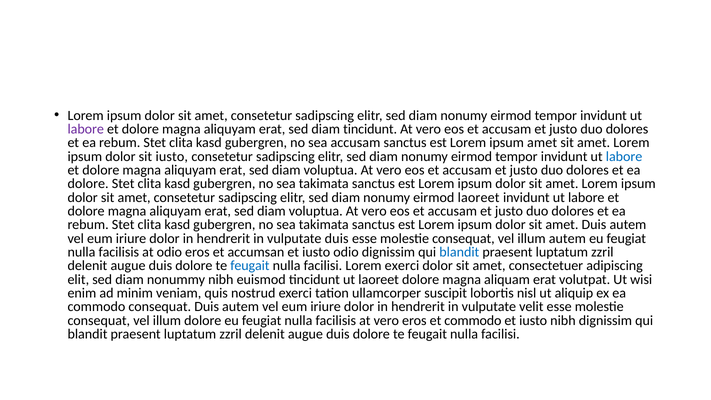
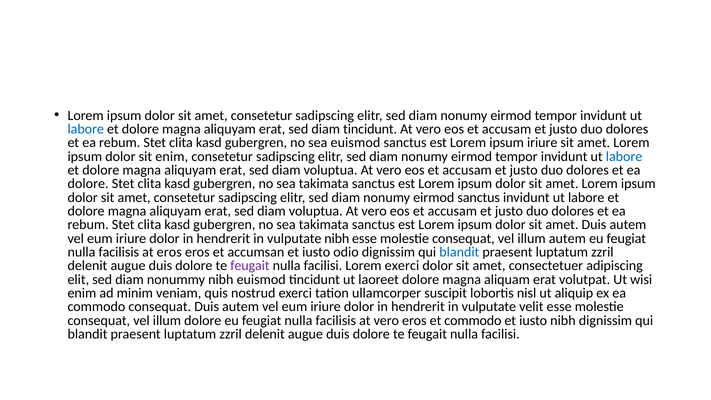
labore colour: purple -> blue (86, 129)
sea accusam: accusam -> euismod (355, 143)
ipsum amet: amet -> iriure (542, 143)
sit iusto: iusto -> enim (172, 156)
eirmod laoreet: laoreet -> sanctus (479, 197)
vulputate duis: duis -> nibh (337, 238)
at odio: odio -> eros (169, 252)
feugait colour: blue -> purple (250, 266)
